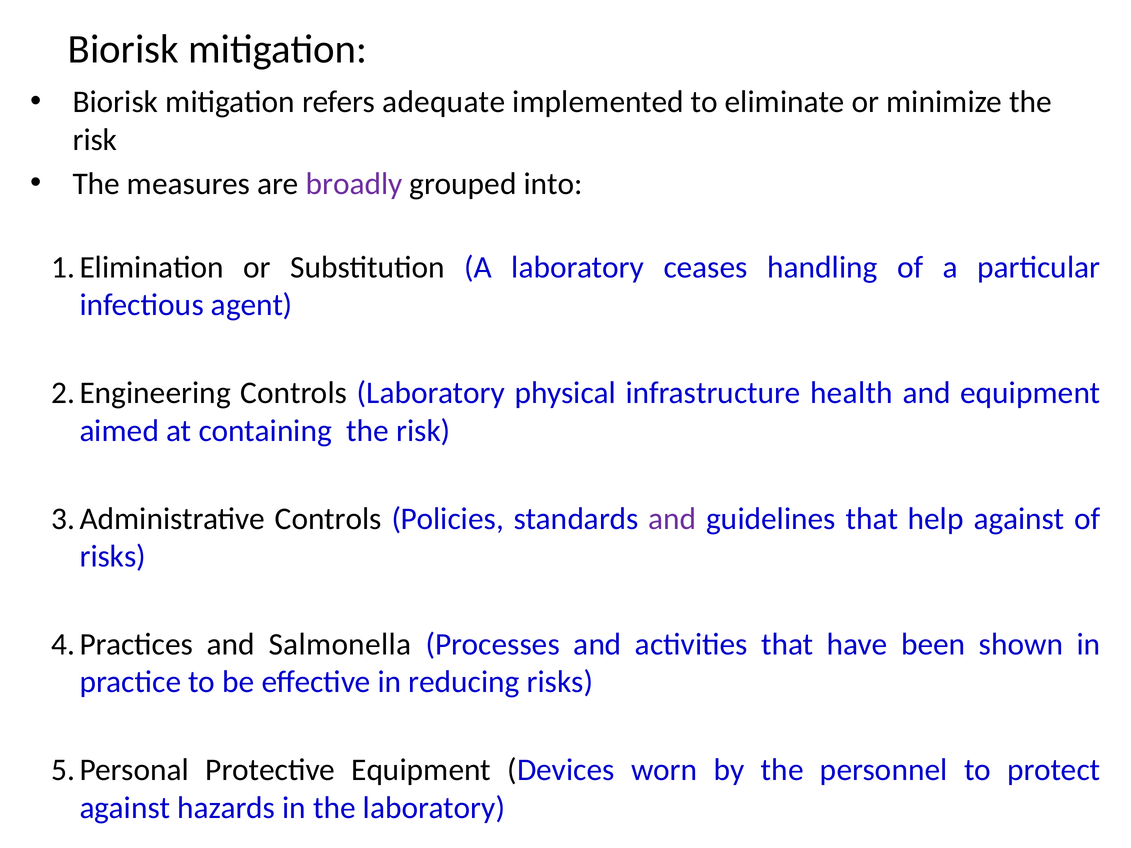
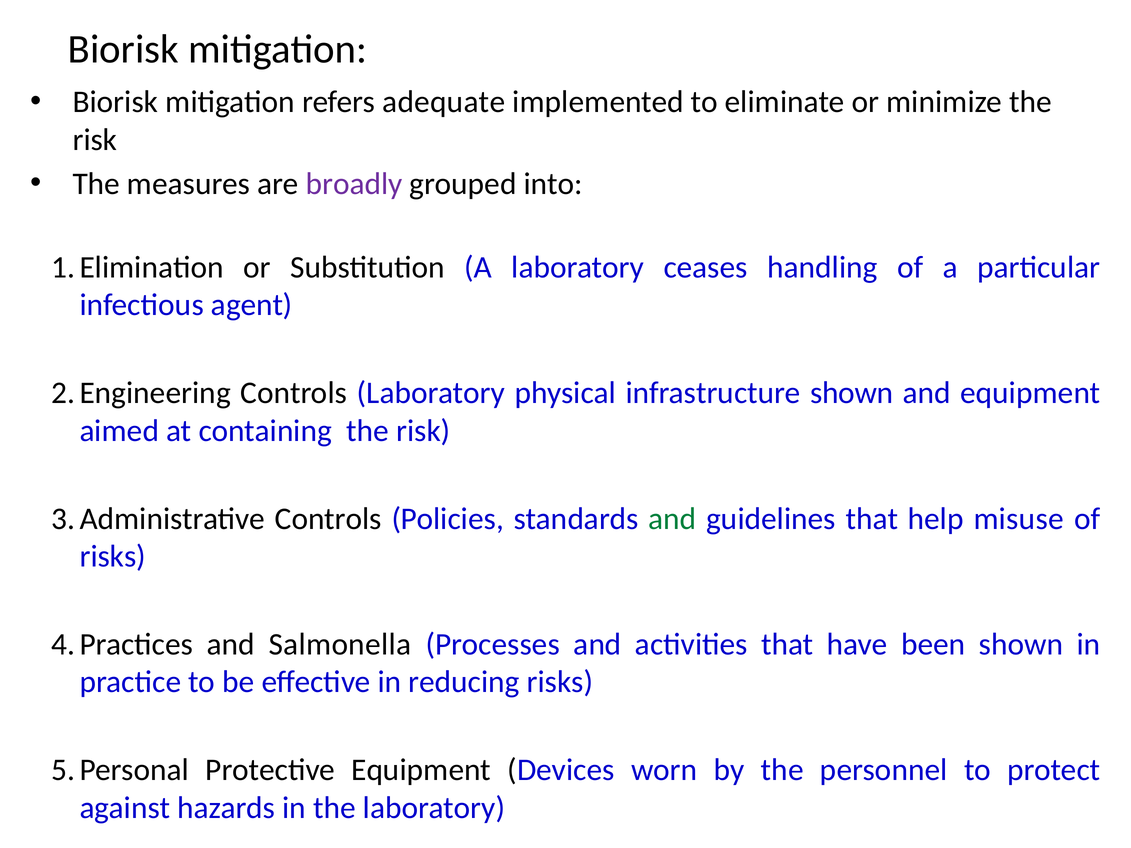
infrastructure health: health -> shown (852, 393)
and colour: purple -> green (672, 519)
help against: against -> misuse (1019, 519)
